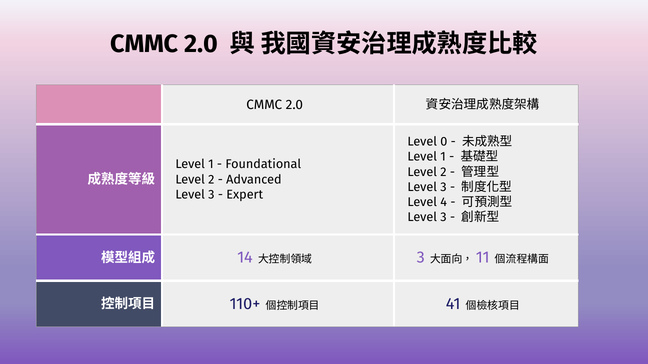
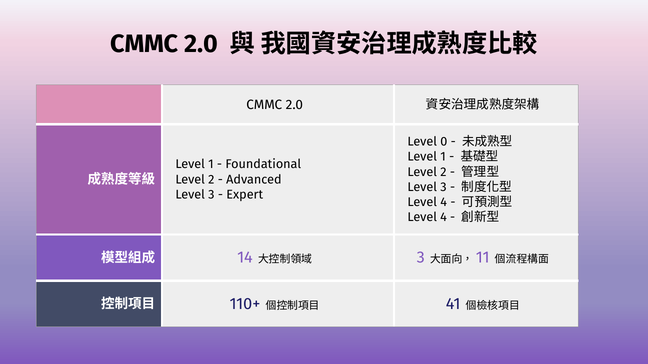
3: 3 -> 4 (444, 218)
